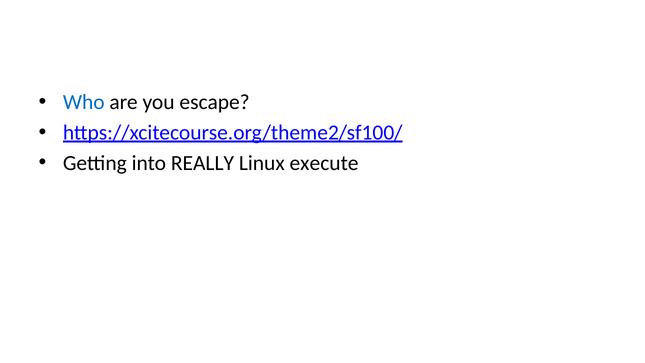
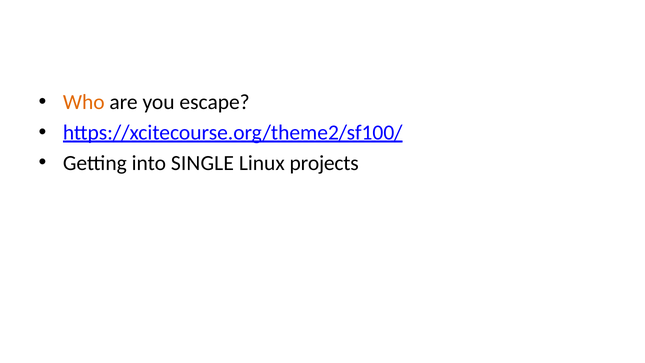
Who colour: blue -> orange (84, 102)
REALLY: REALLY -> SINGLE (202, 163)
execute: execute -> projects (324, 163)
